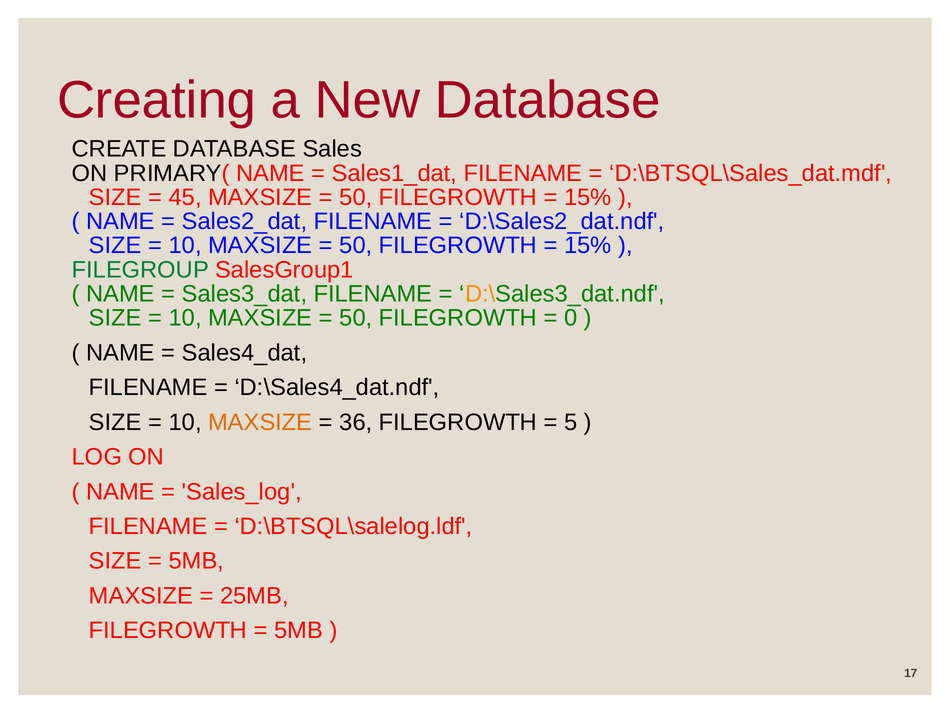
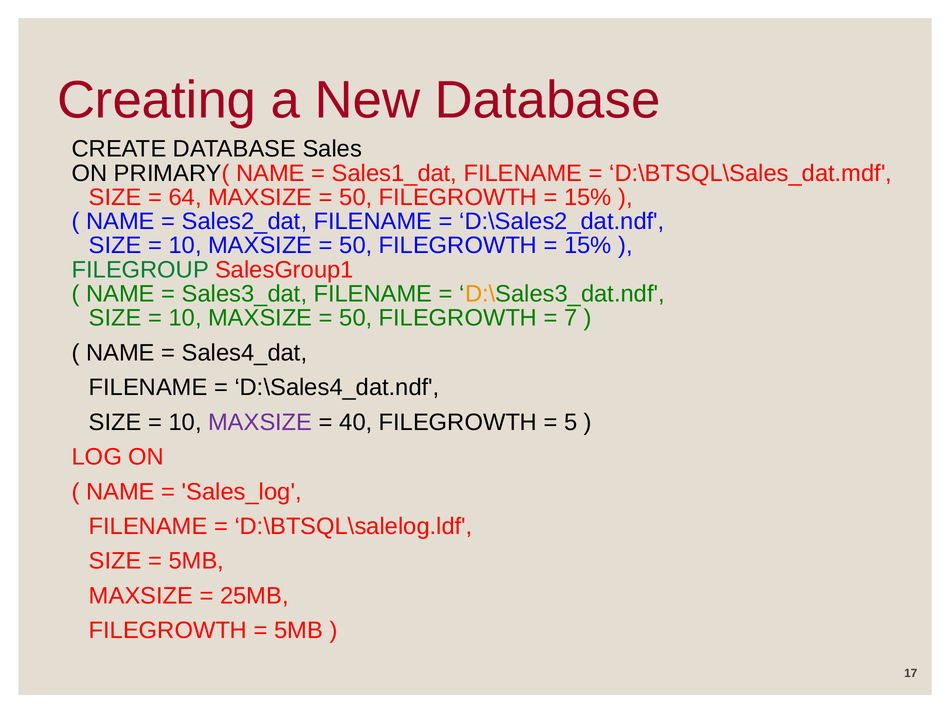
45: 45 -> 64 (185, 197)
0: 0 -> 7 (571, 318)
MAXSIZE colour: orange -> purple (260, 422)
36: 36 -> 40 (356, 422)
